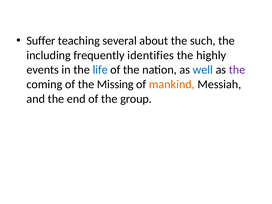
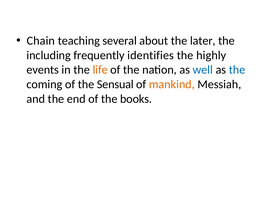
Suffer: Suffer -> Chain (41, 41)
such: such -> later (203, 41)
life colour: blue -> orange (100, 70)
the colour: purple -> blue (237, 70)
Missing: Missing -> Sensual (115, 84)
group: group -> books (136, 99)
